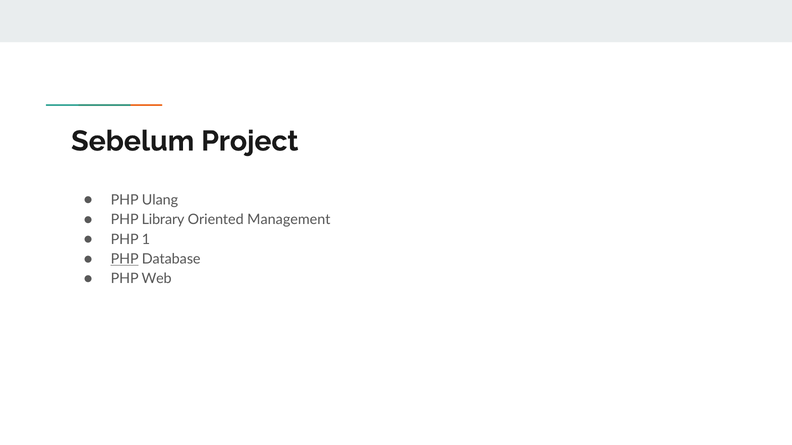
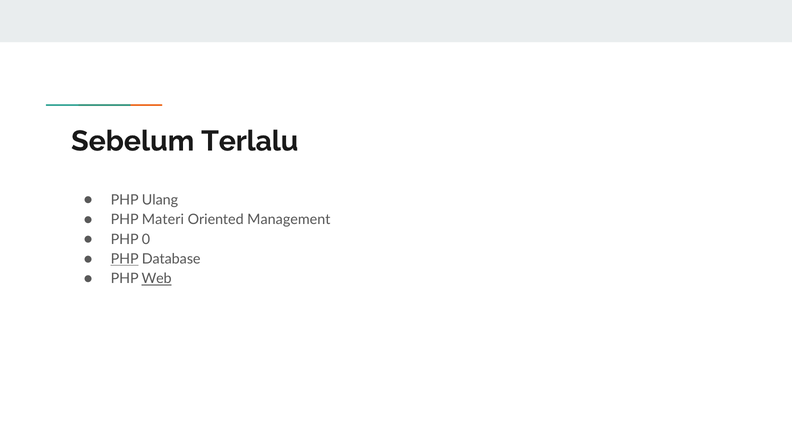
Project: Project -> Terlalu (250, 141)
Library: Library -> Materi (163, 220)
1: 1 -> 0 (146, 240)
Web underline: none -> present (157, 279)
